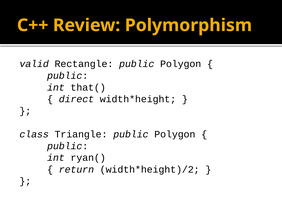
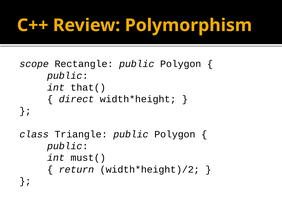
valid: valid -> scope (34, 64)
ryan(: ryan( -> must( (88, 158)
